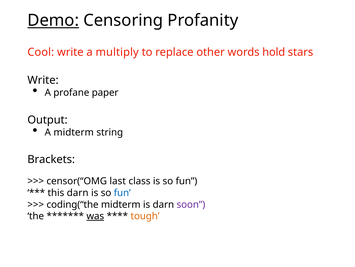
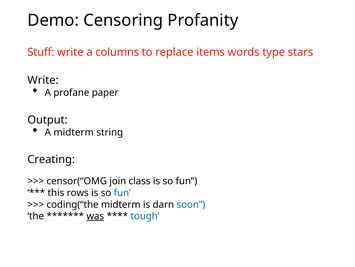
Demo underline: present -> none (53, 20)
Cool: Cool -> Stuff (41, 52)
multiply: multiply -> columns (117, 52)
other: other -> items (211, 52)
hold: hold -> type (274, 52)
Brackets: Brackets -> Creating (51, 159)
last: last -> join (118, 181)
this darn: darn -> rows (78, 192)
soon colour: purple -> blue (191, 204)
tough colour: orange -> blue (145, 216)
